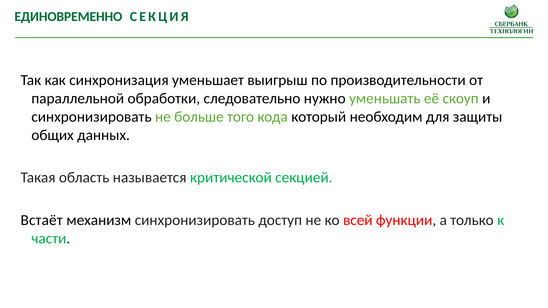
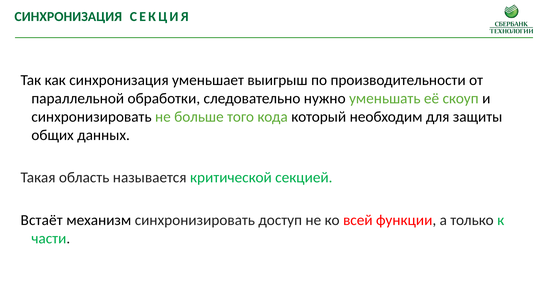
ЕДИНОВРЕМЕННО: ЕДИНОВРЕМЕННО -> СИНХРОНИЗАЦИЯ (68, 17)
